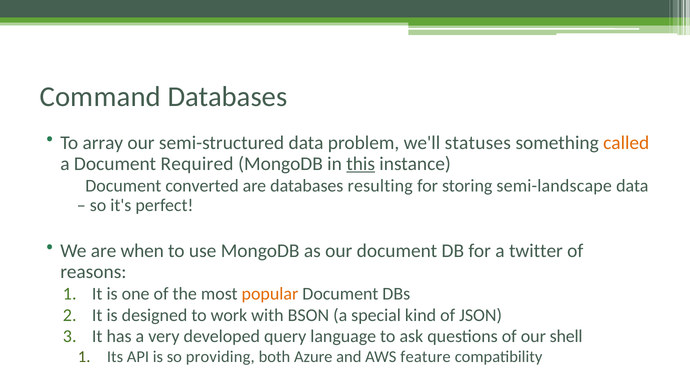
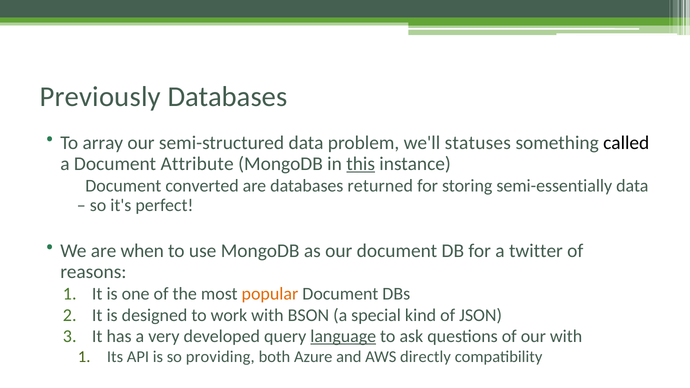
Command: Command -> Previously (100, 97)
called colour: orange -> black (626, 143)
Required: Required -> Attribute (197, 164)
resulting: resulting -> returned (380, 186)
semi-landscape: semi-landscape -> semi-essentially (554, 186)
language underline: none -> present (343, 337)
our shell: shell -> with (566, 337)
feature: feature -> directly (426, 357)
